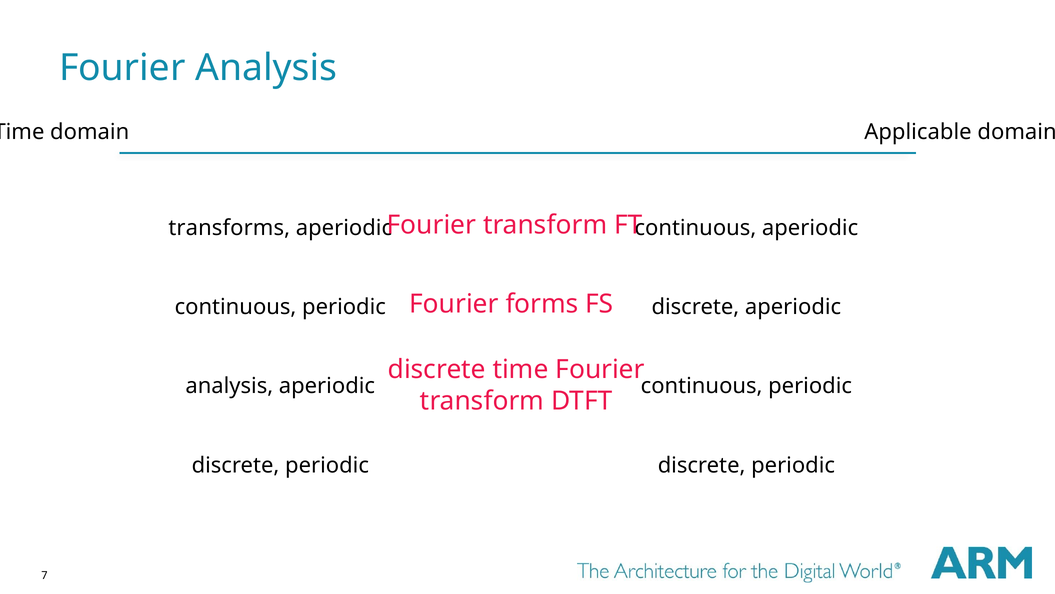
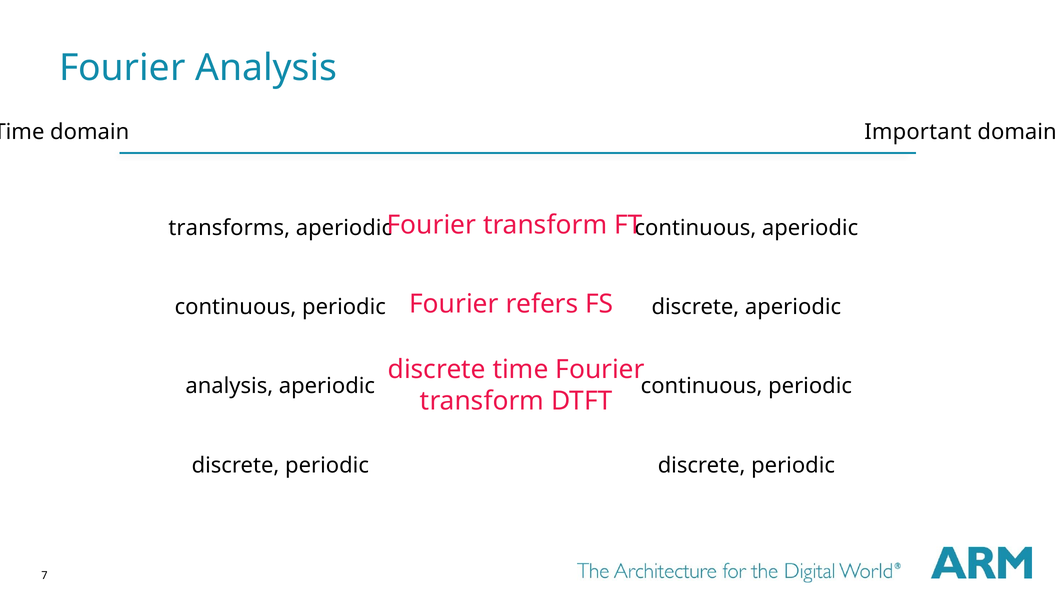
Applicable: Applicable -> Important (918, 132)
forms: forms -> refers (542, 304)
